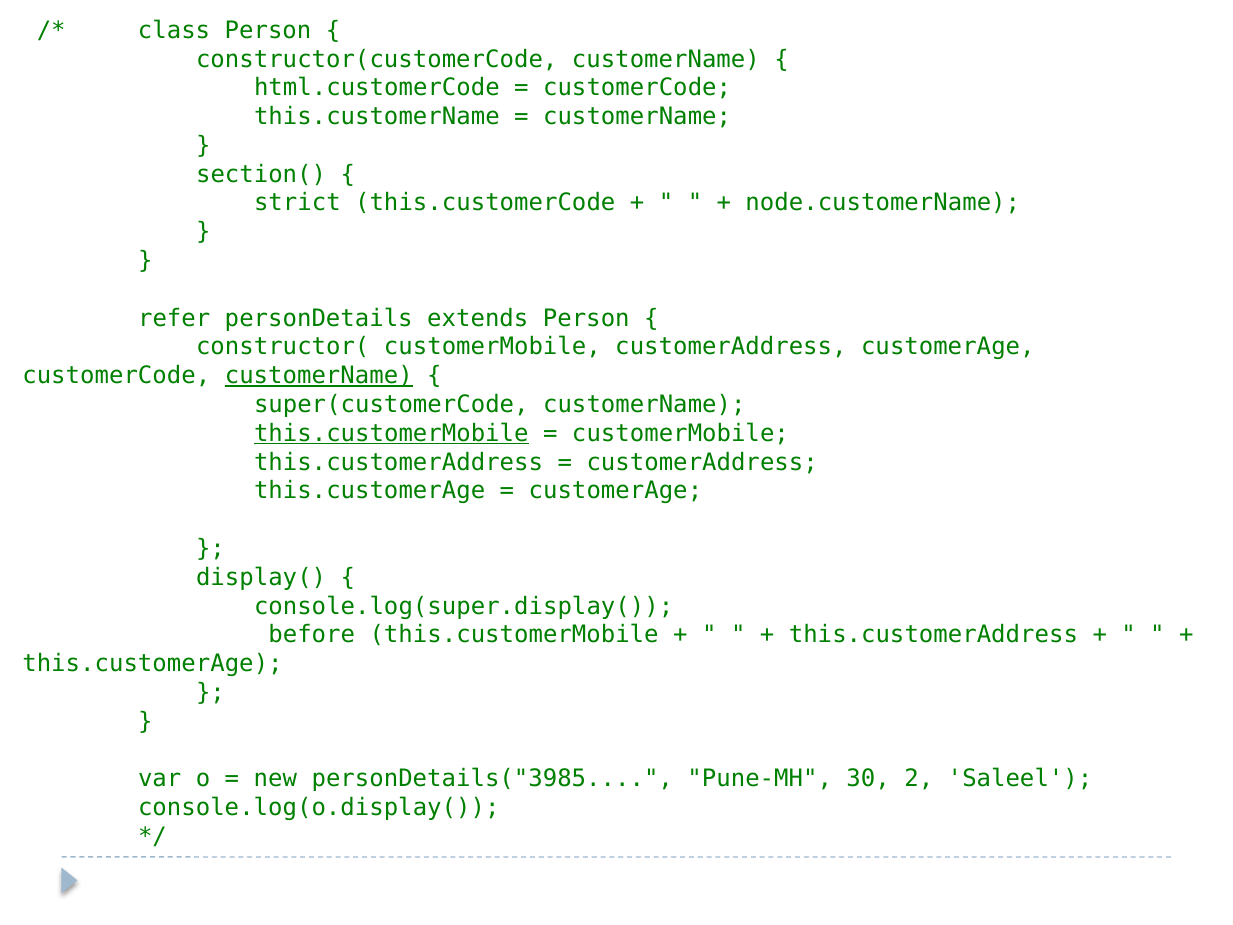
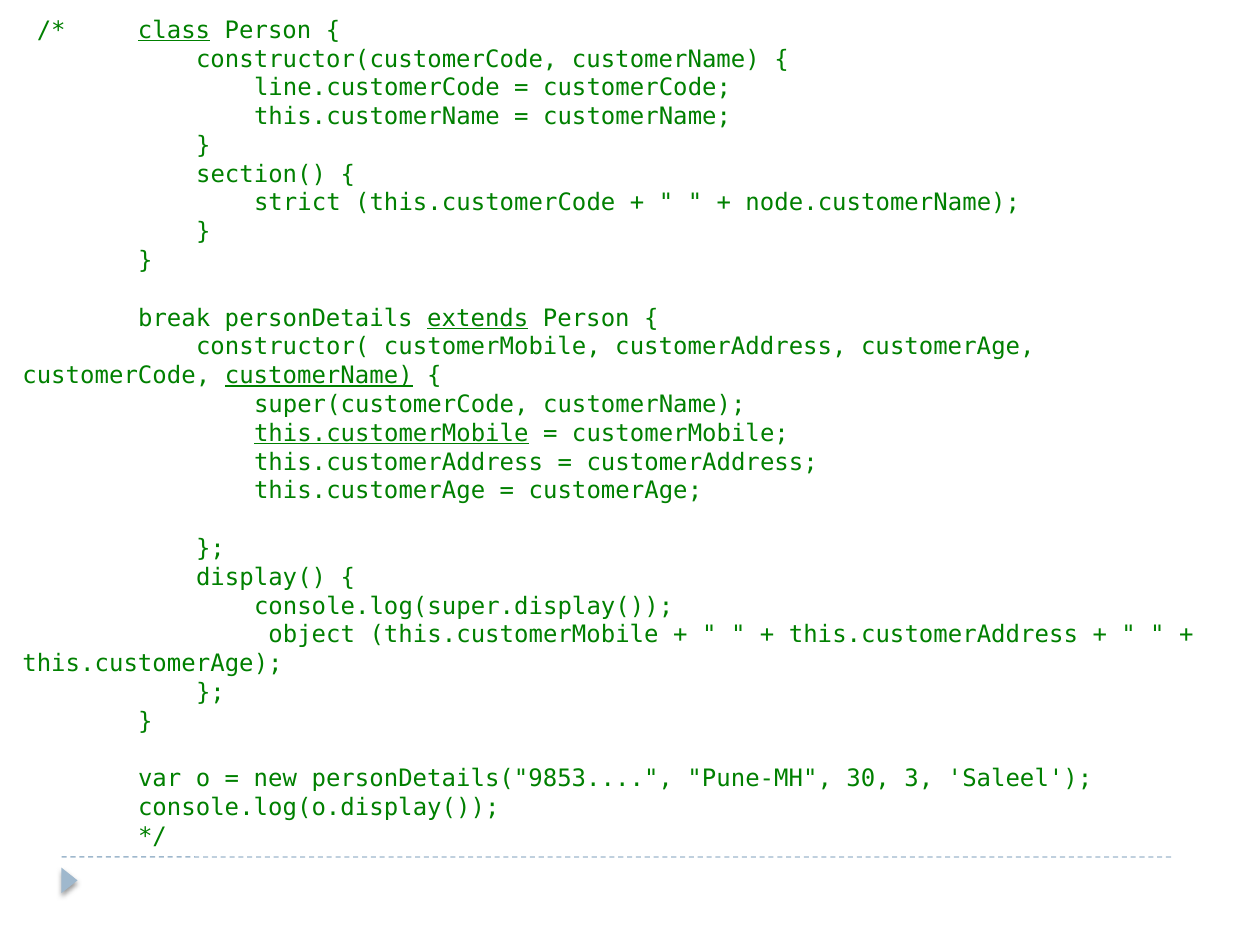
class underline: none -> present (174, 30)
html.customerCode: html.customerCode -> line.customerCode (377, 88)
refer: refer -> break (174, 318)
extends underline: none -> present (478, 318)
before: before -> object (312, 635)
personDetails("3985: personDetails("3985 -> personDetails("9853 (492, 779)
2: 2 -> 3 (919, 779)
